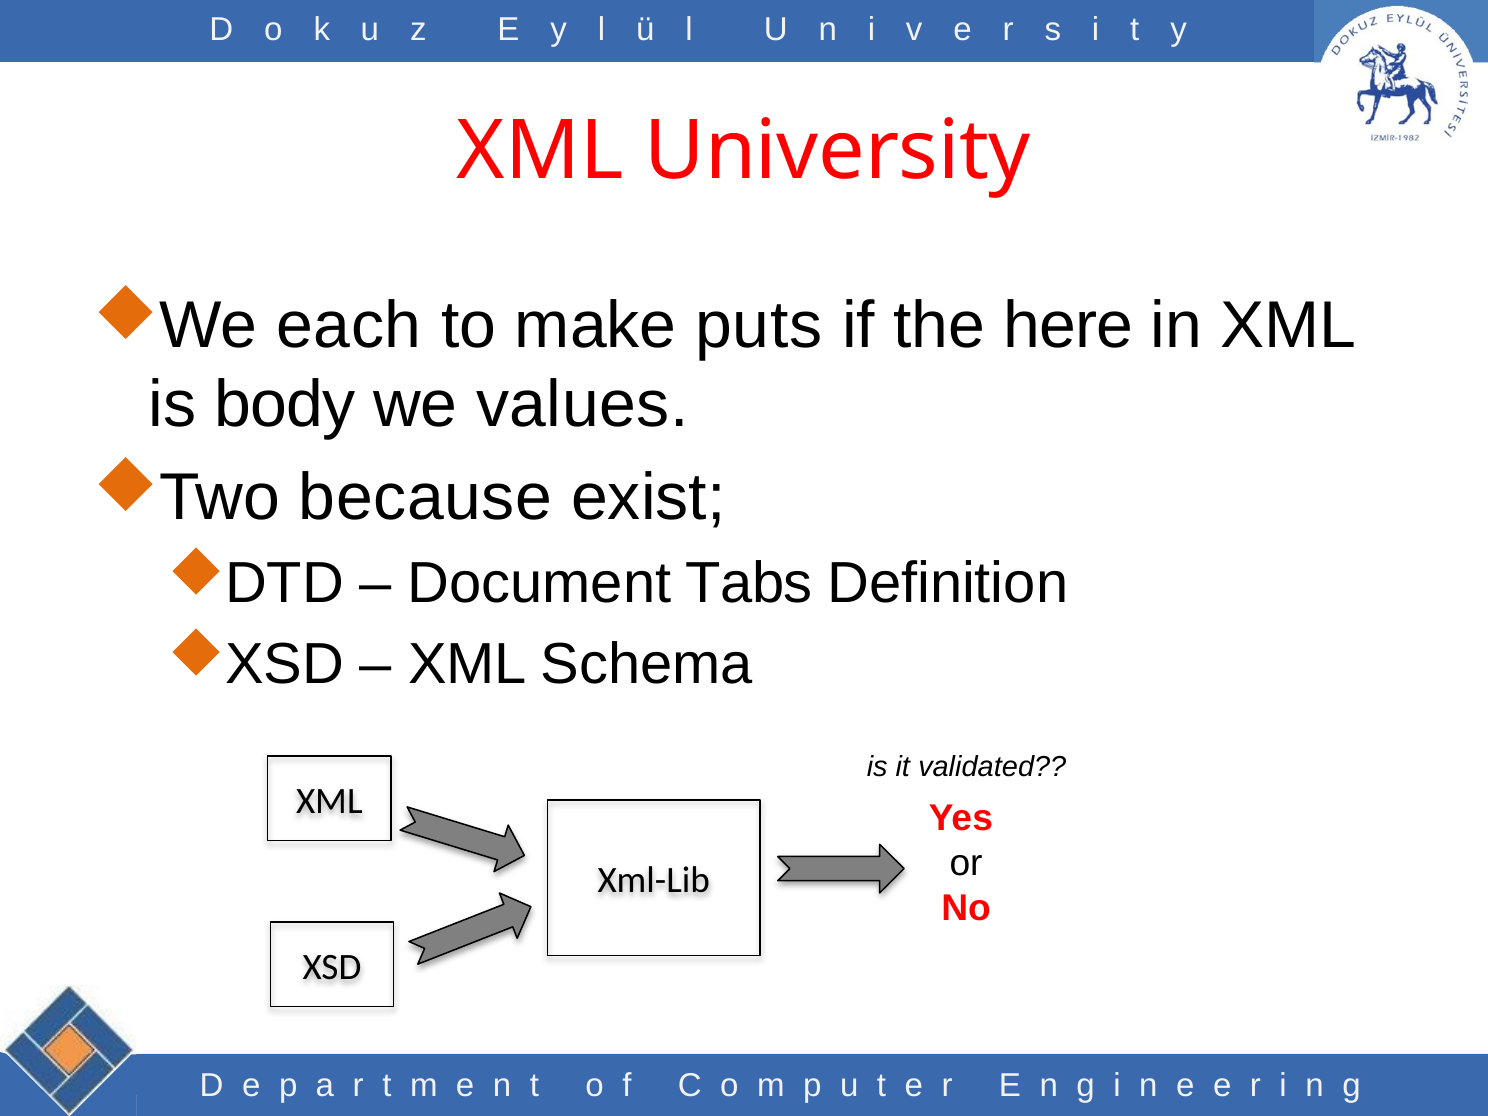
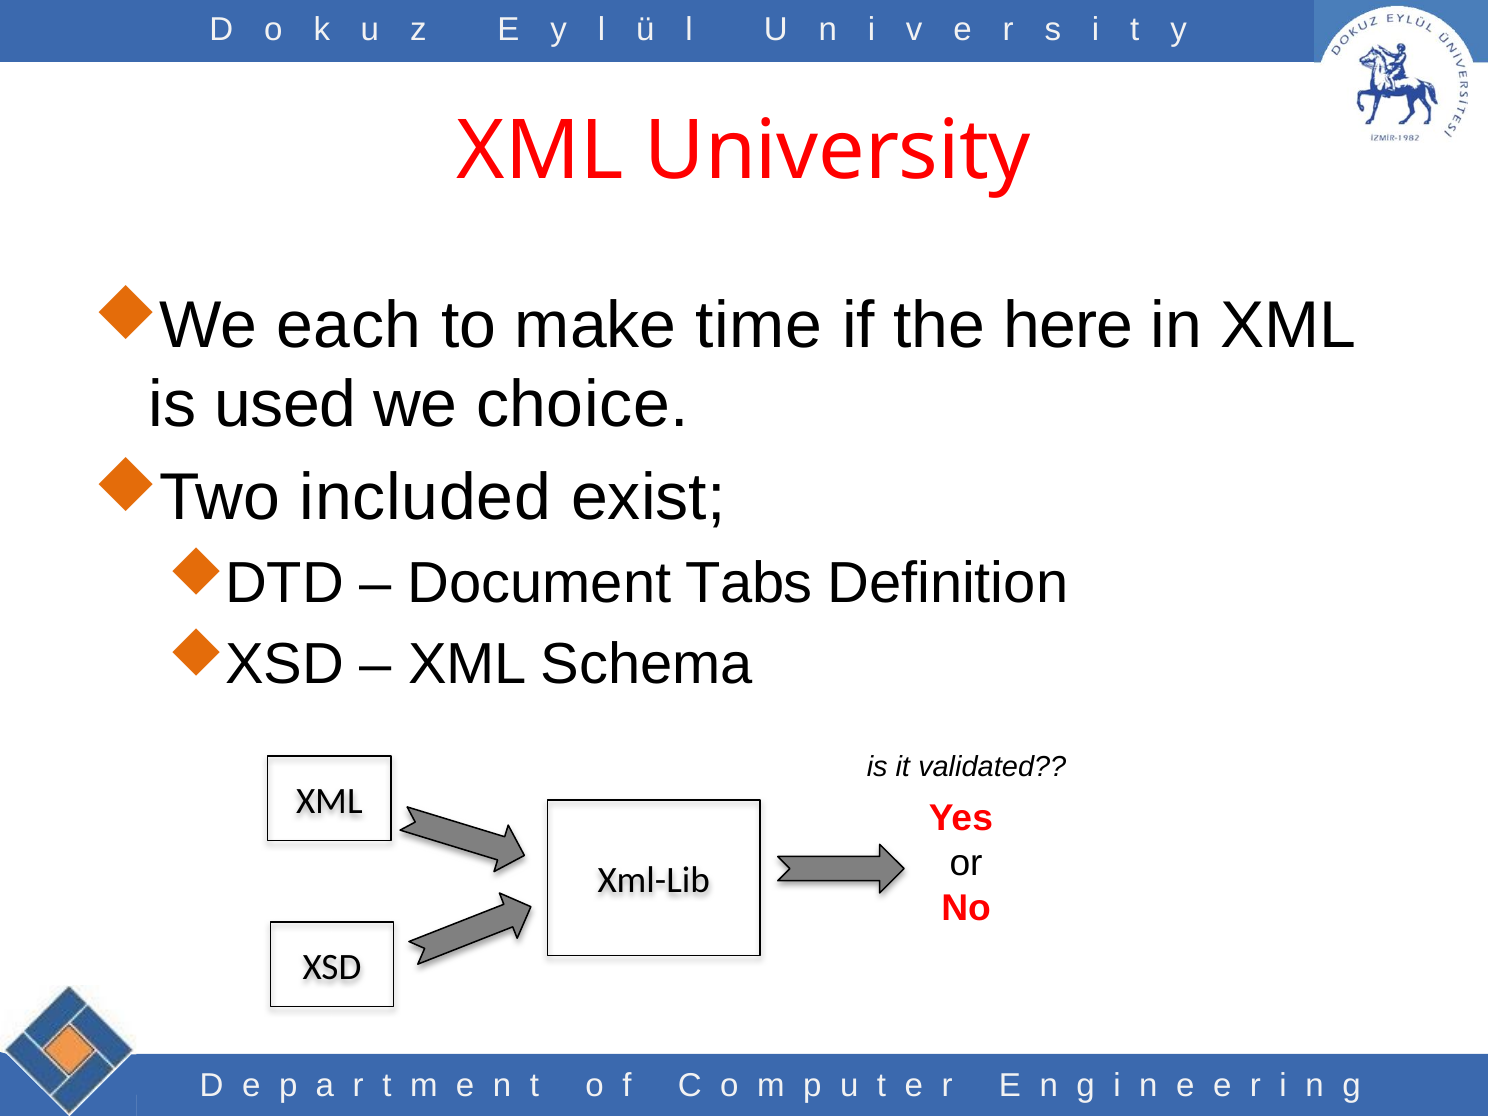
puts: puts -> time (759, 326)
body: body -> used (285, 405)
values: values -> choice (582, 405)
because: because -> included (425, 498)
